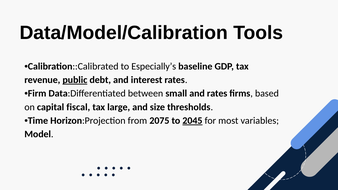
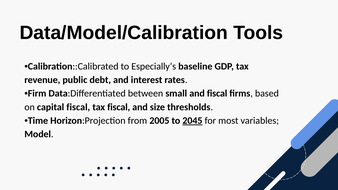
public underline: present -> none (75, 80)
and rates: rates -> fiscal (217, 94)
tax large: large -> fiscal (119, 107)
2075: 2075 -> 2005 (159, 121)
